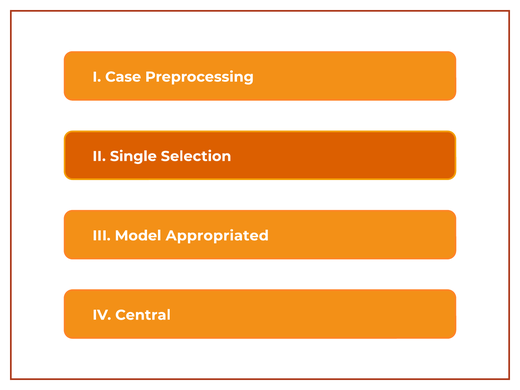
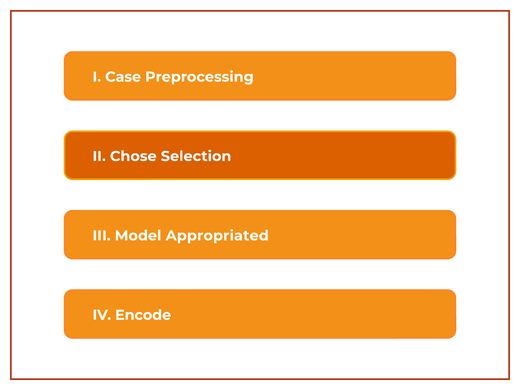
Single: Single -> Chose (133, 156)
Central: Central -> Encode (143, 315)
